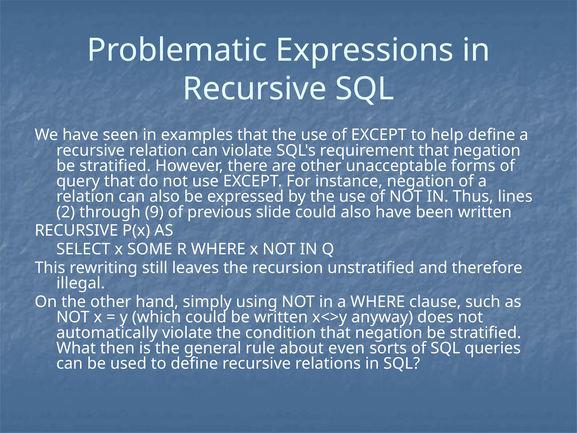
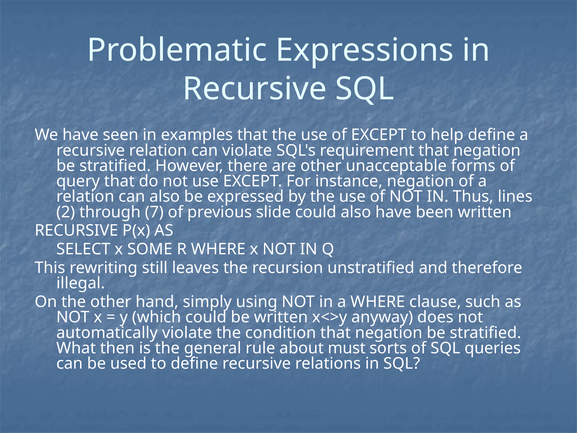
9: 9 -> 7 (154, 212)
even: even -> must (347, 348)
